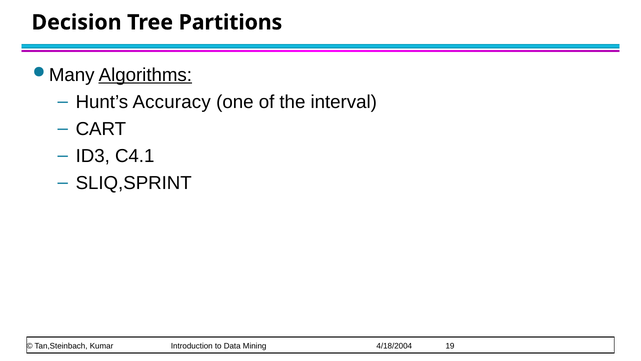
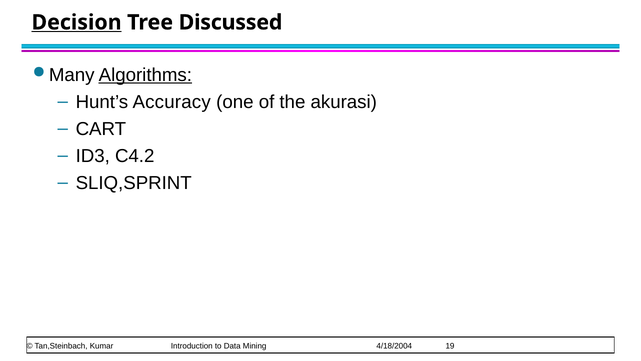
Decision underline: none -> present (77, 22)
Partitions: Partitions -> Discussed (230, 22)
interval: interval -> akurasi (344, 102)
C4.1: C4.1 -> C4.2 (135, 156)
